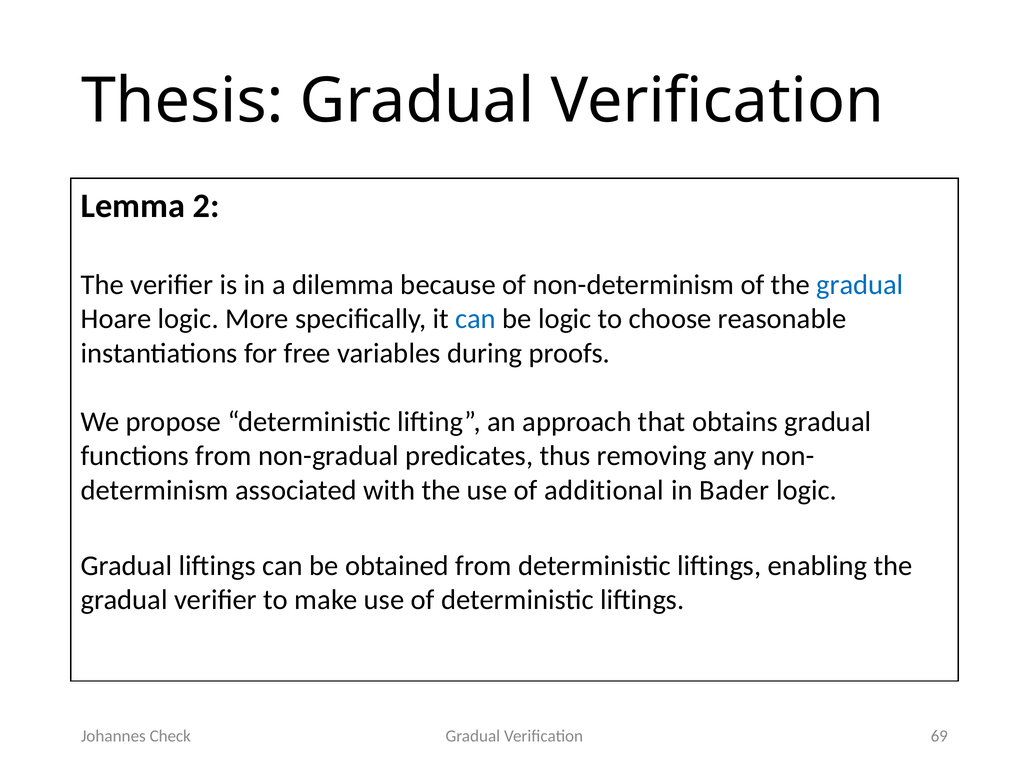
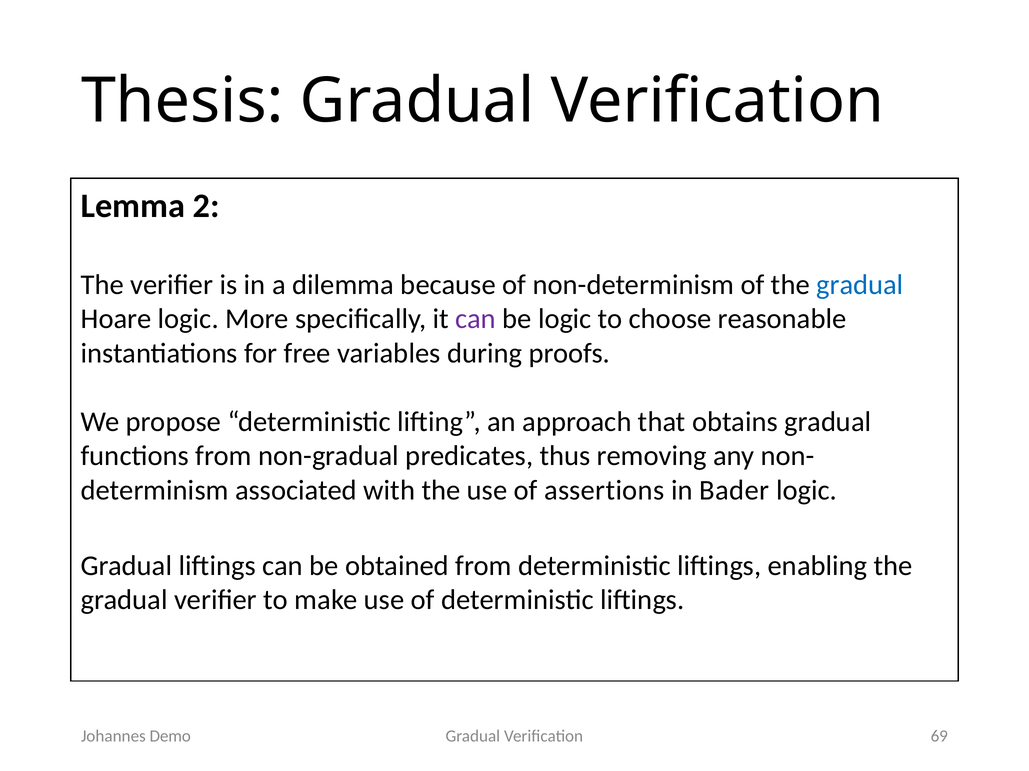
can colour: blue -> purple (476, 319)
additional: additional -> assertions (604, 491)
Check: Check -> Demo (170, 737)
